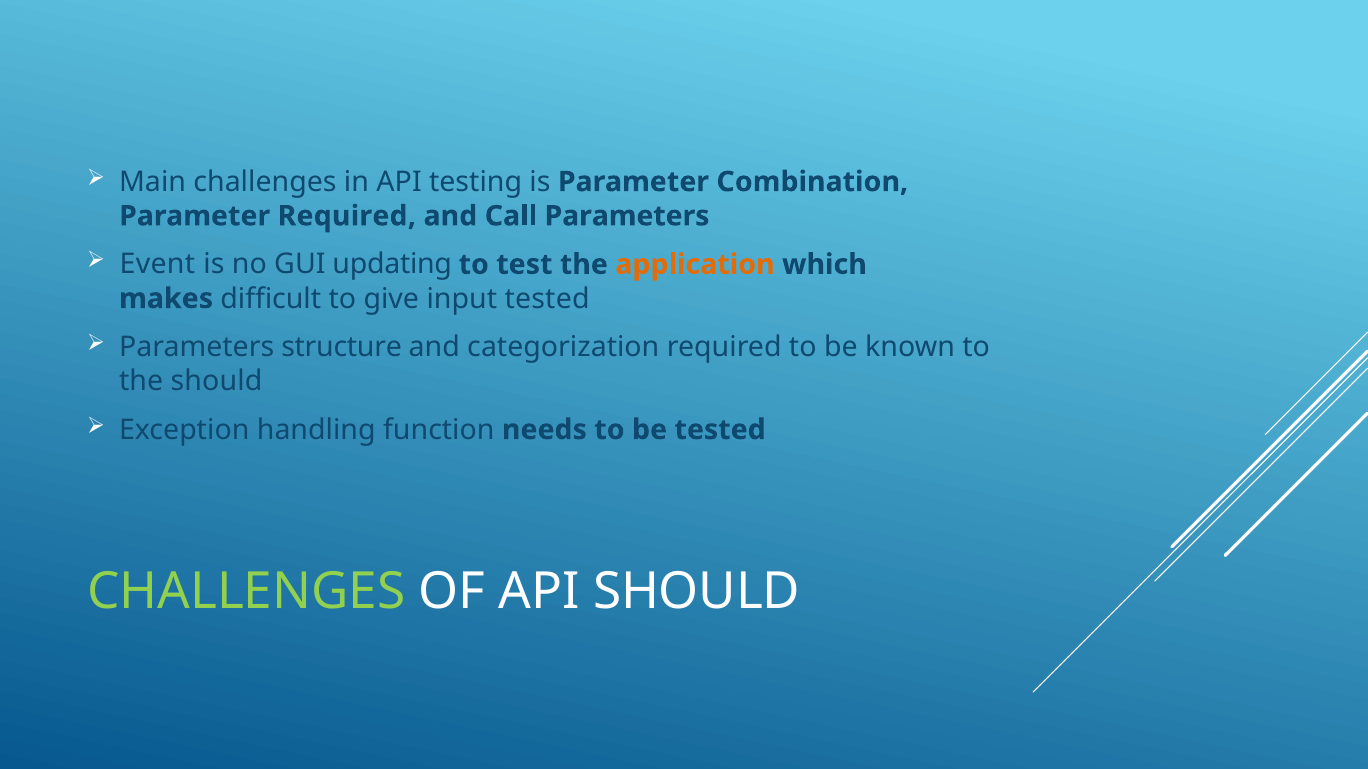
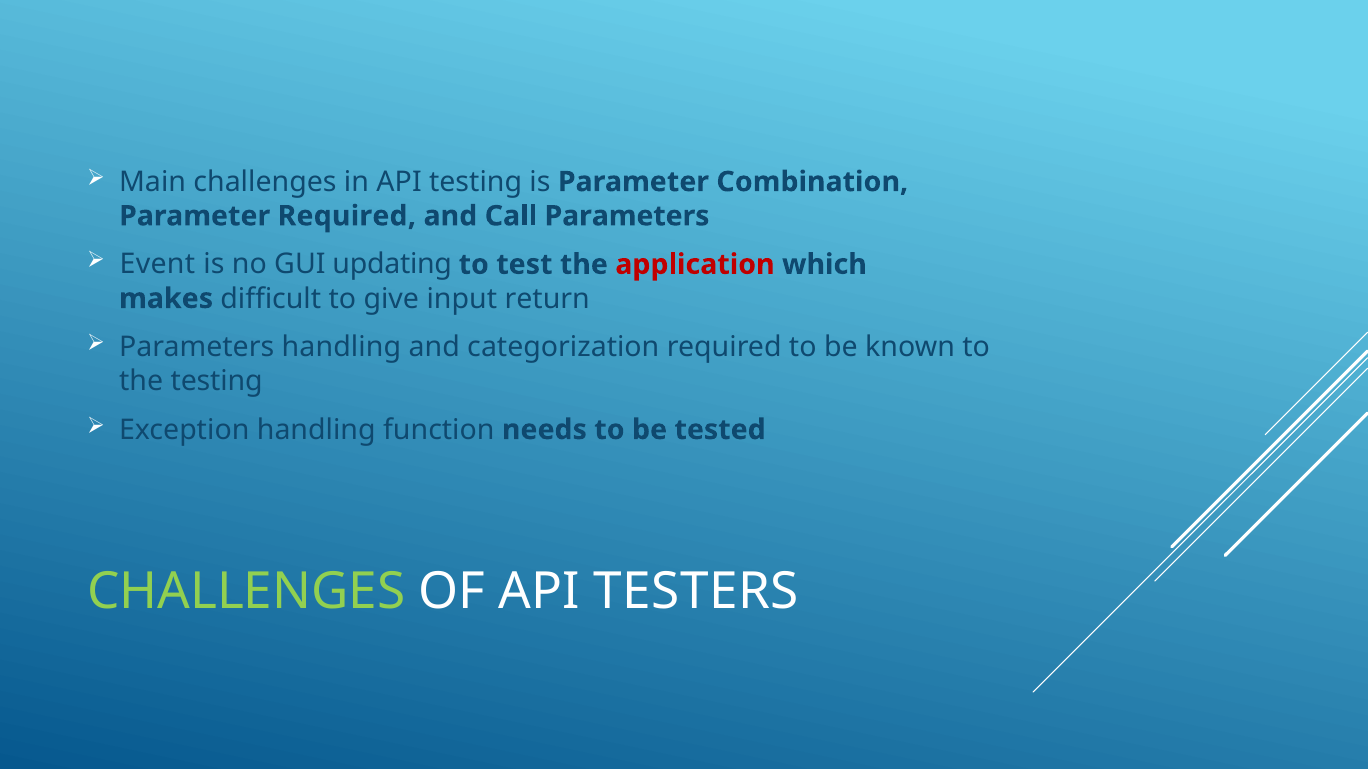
application colour: orange -> red (695, 265)
input tested: tested -> return (547, 299)
Parameters structure: structure -> handling (341, 347)
the should: should -> testing (217, 382)
API SHOULD: SHOULD -> TESTERS (696, 592)
